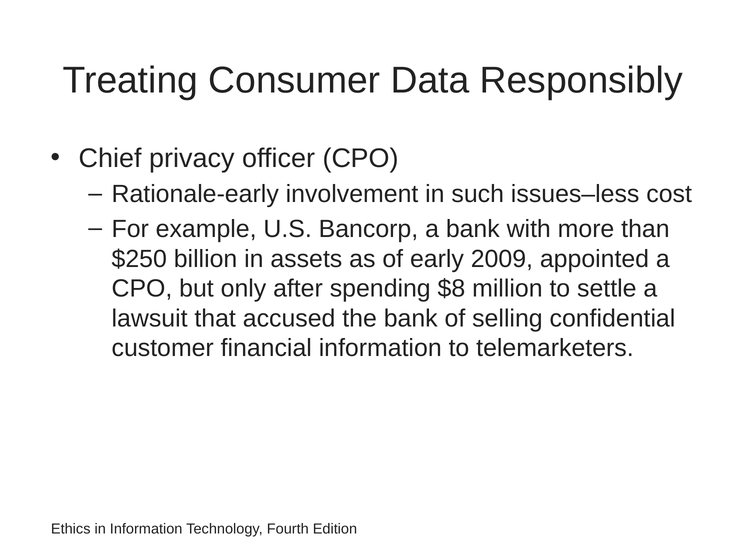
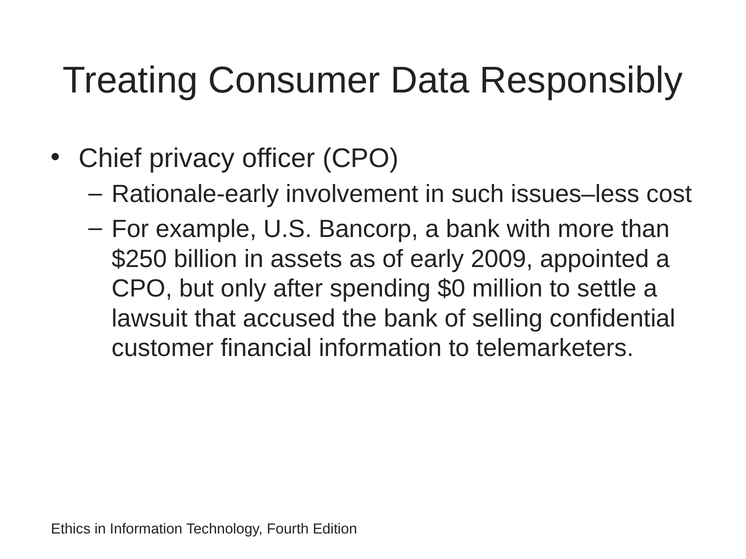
$8: $8 -> $0 (451, 289)
